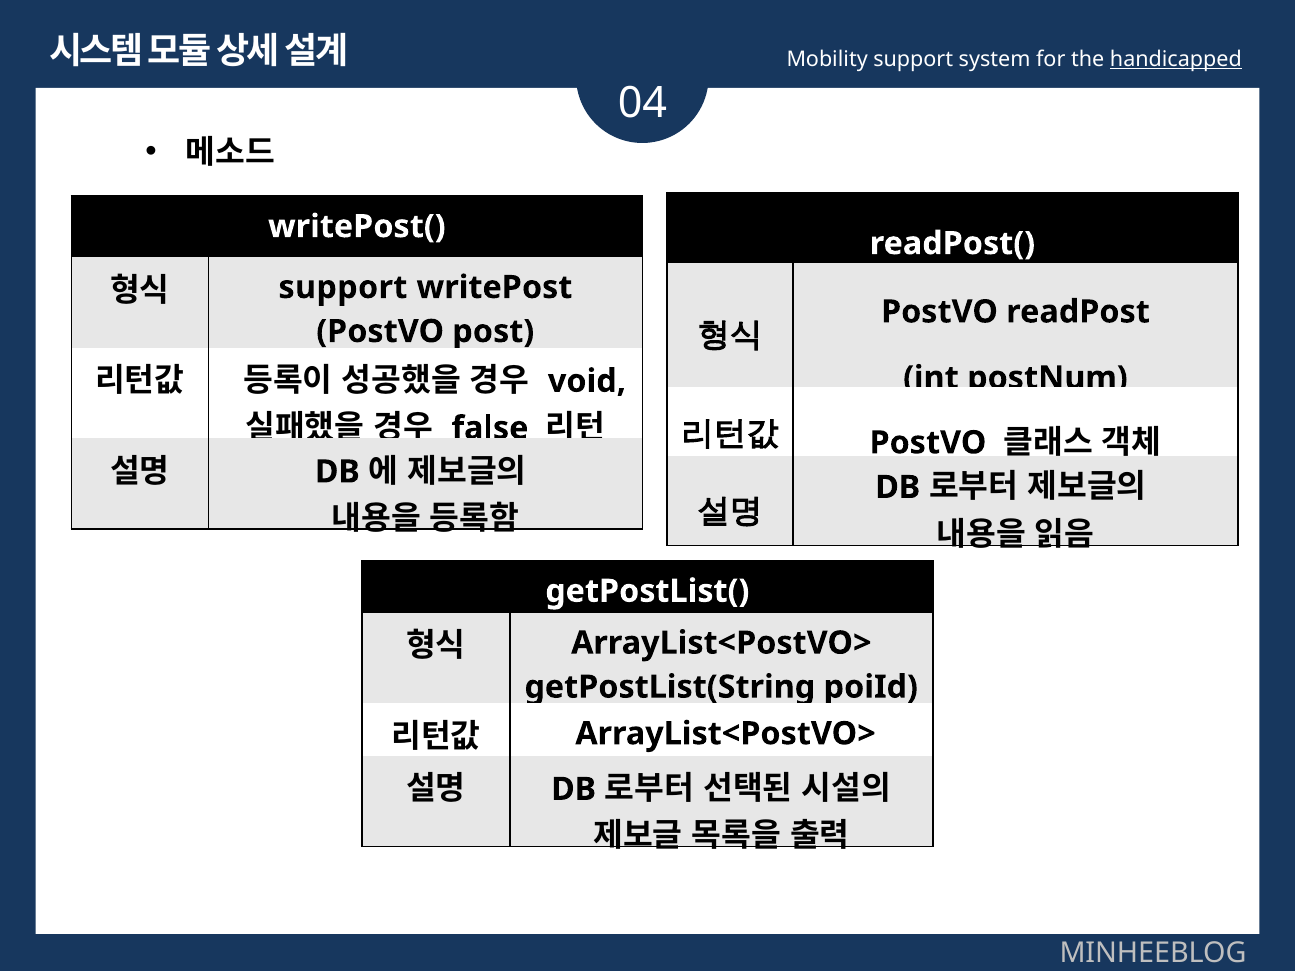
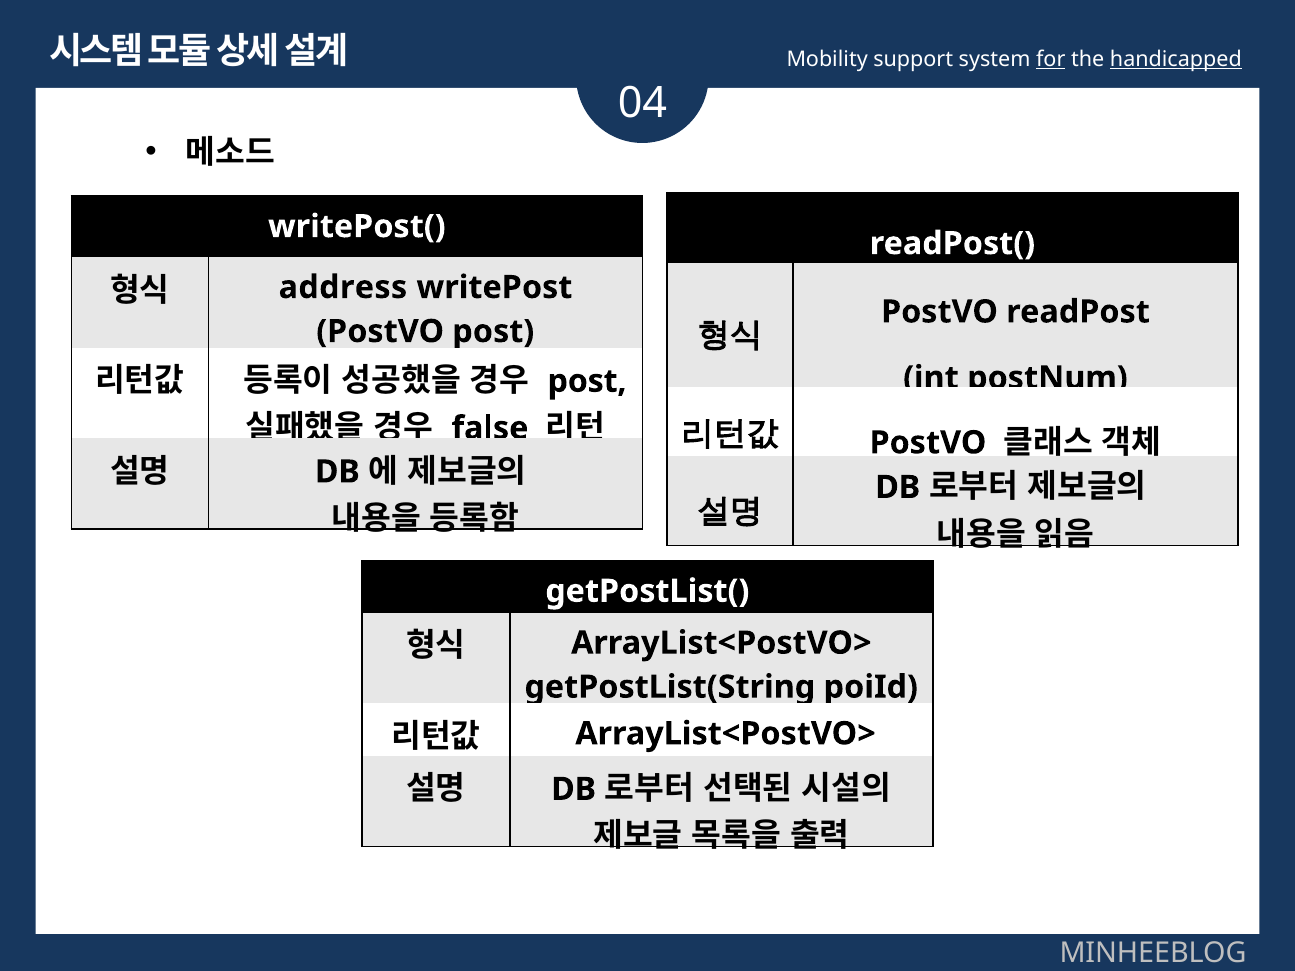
for underline: none -> present (1051, 59)
support: support -> address (343, 287)
void: void -> post (587, 381)
